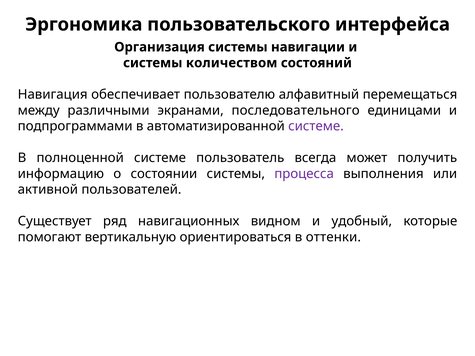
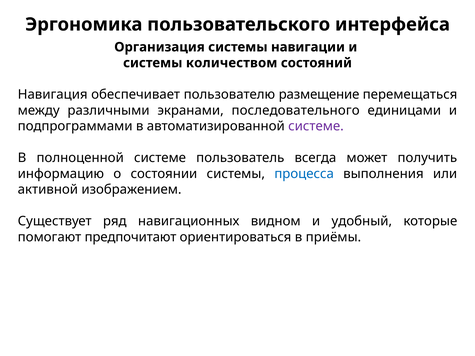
алфавитный: алфавитный -> размещение (319, 95)
процесса colour: purple -> blue (304, 174)
пользователей: пользователей -> изображением (131, 190)
вертикальную: вертикальную -> предпочитают (131, 237)
оттенки: оттенки -> приёмы (333, 237)
